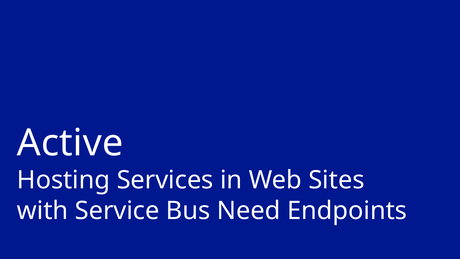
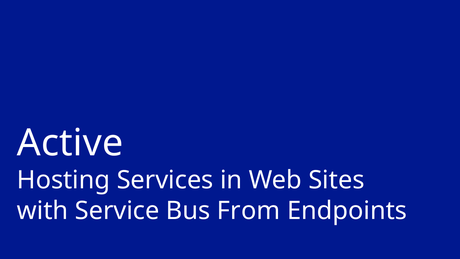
Need: Need -> From (249, 210)
